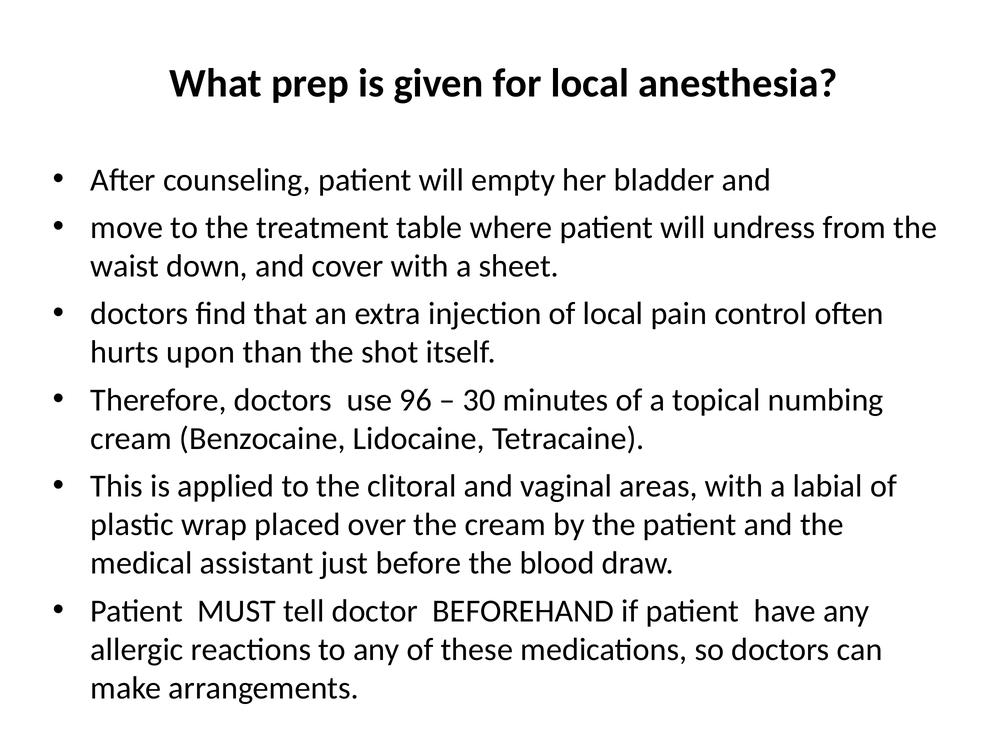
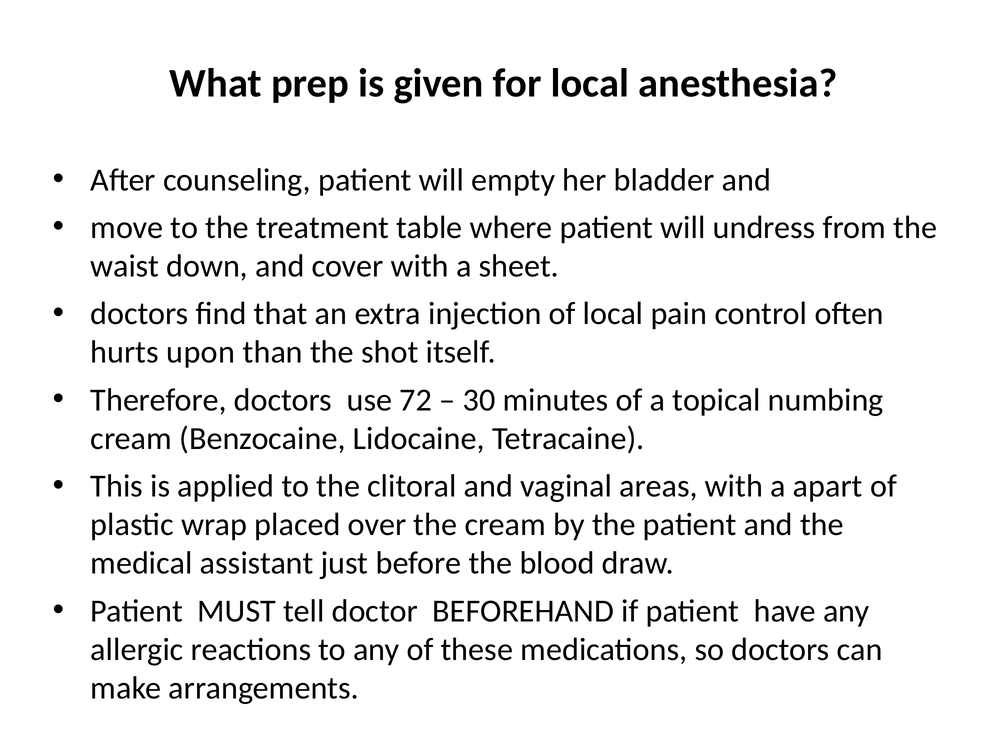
96: 96 -> 72 (416, 400)
labial: labial -> apart (828, 486)
